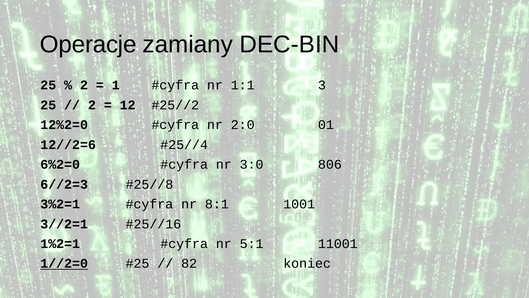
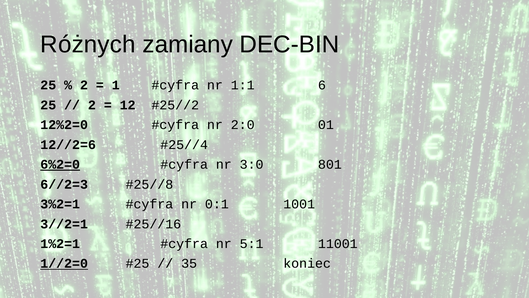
Operacje: Operacje -> Różnych (88, 44)
3: 3 -> 6 (322, 85)
6%2=0 underline: none -> present (60, 164)
806: 806 -> 801 (330, 164)
8:1: 8:1 -> 0:1 (217, 204)
82: 82 -> 35 (189, 263)
